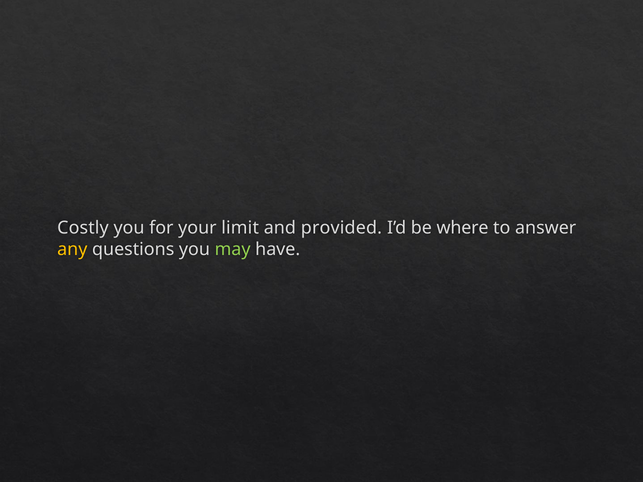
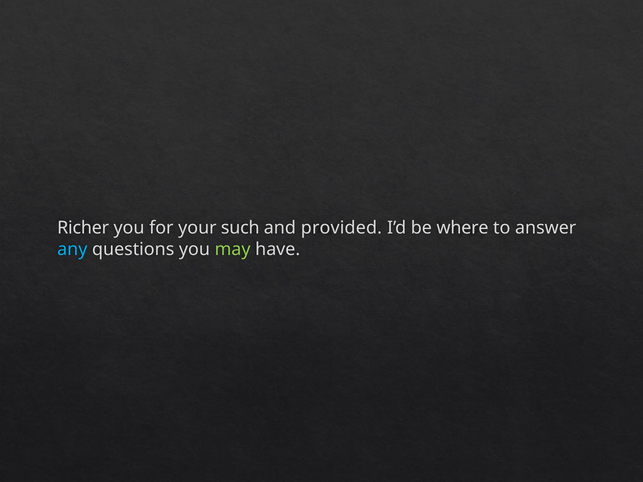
Costly: Costly -> Richer (83, 228)
limit: limit -> such (240, 228)
any colour: yellow -> light blue (72, 250)
